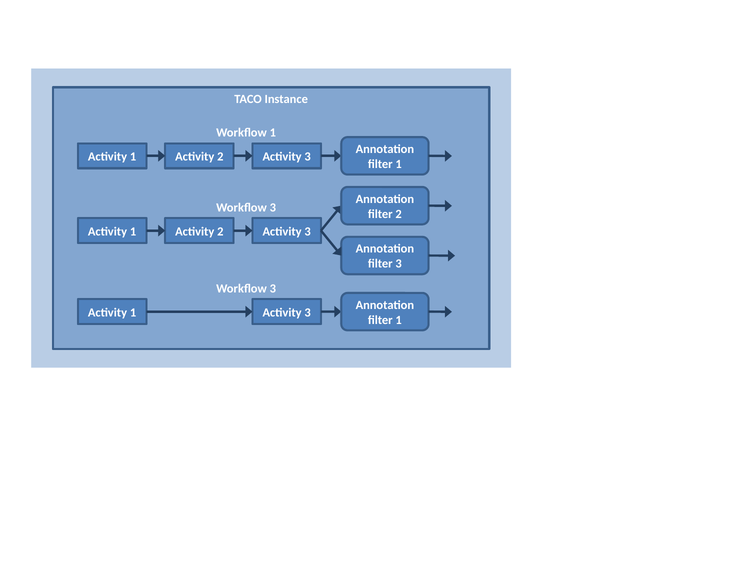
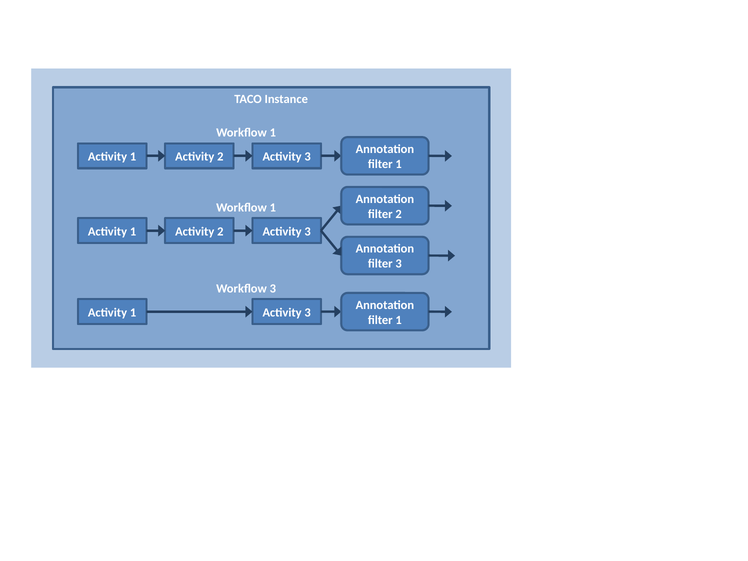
3: 3 -> 1 (273, 208)
